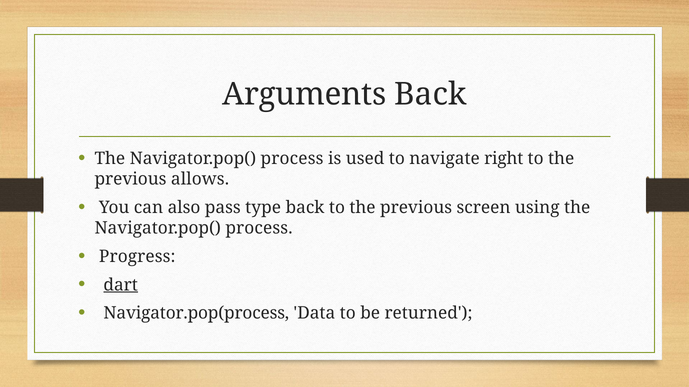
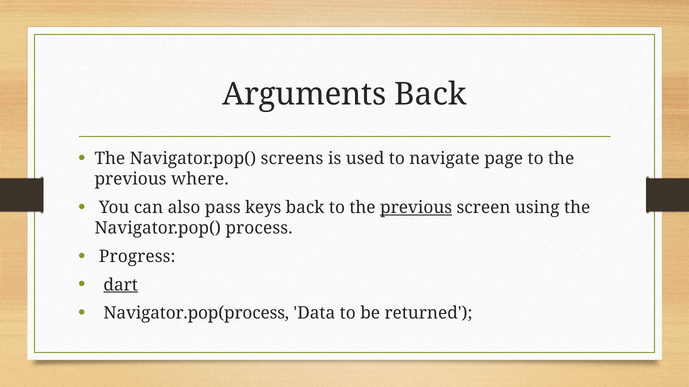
process: process -> screens (292, 159)
right: right -> page (504, 159)
allows: allows -> where (200, 179)
type: type -> keys (263, 208)
previous underline: none -> present (416, 208)
